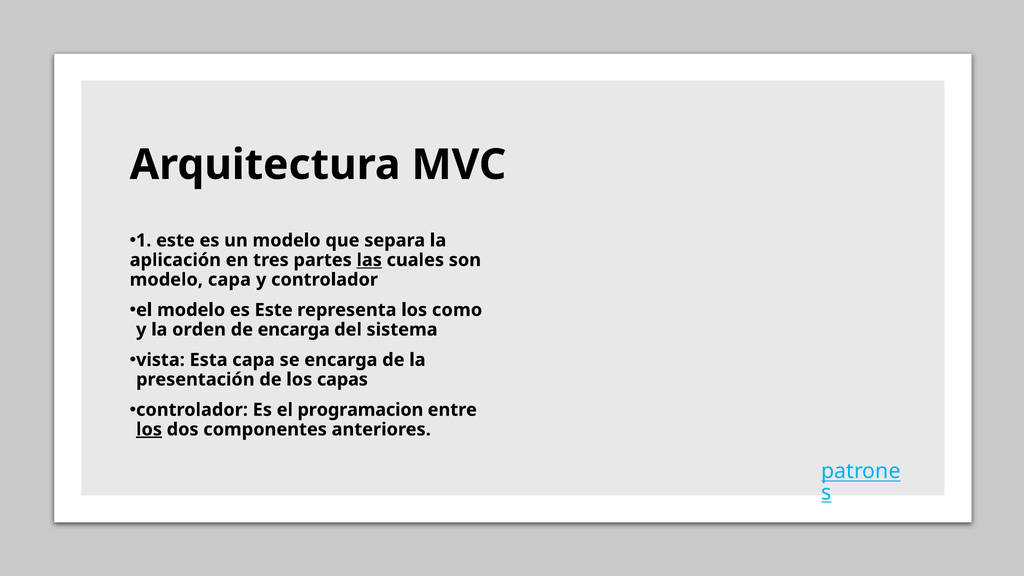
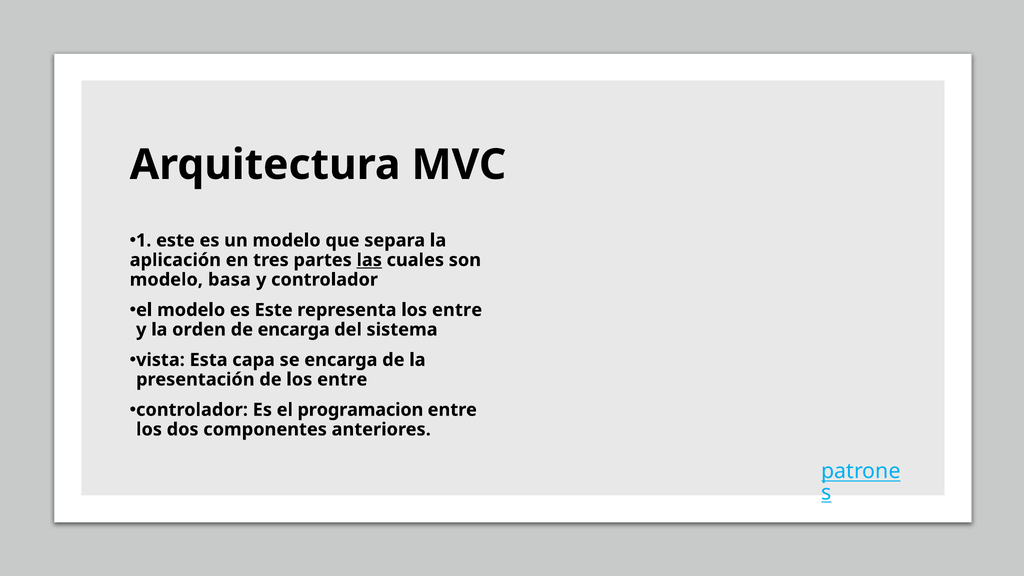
modelo capa: capa -> basa (229, 280)
representa los como: como -> entre (457, 310)
de los capas: capas -> entre (342, 380)
los underline: present -> none (149, 429)
